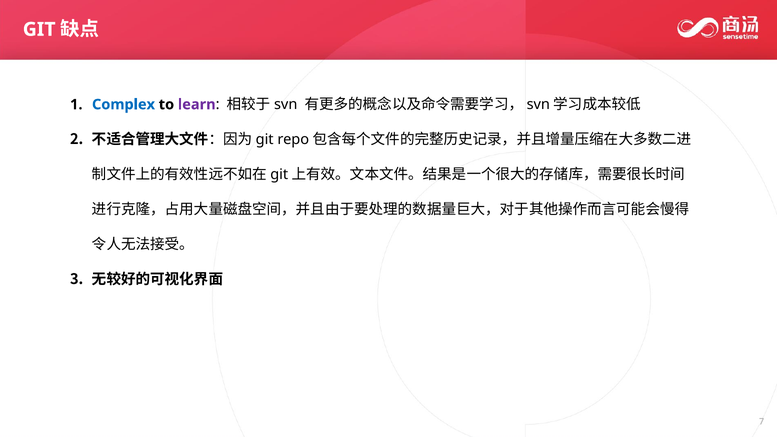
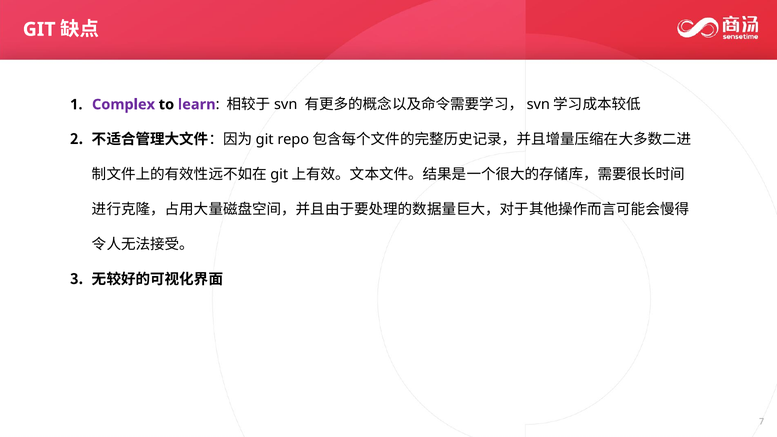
Complex colour: blue -> purple (123, 104)
